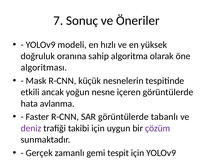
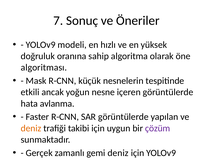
tabanlı: tabanlı -> yapılan (164, 117)
deniz colour: purple -> orange (31, 128)
gemi tespit: tespit -> deniz (118, 153)
